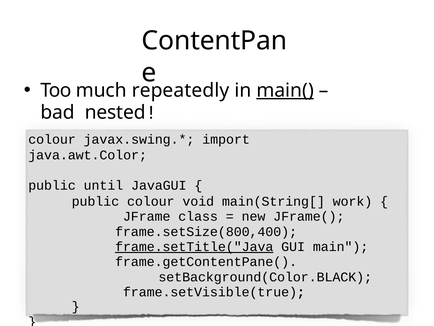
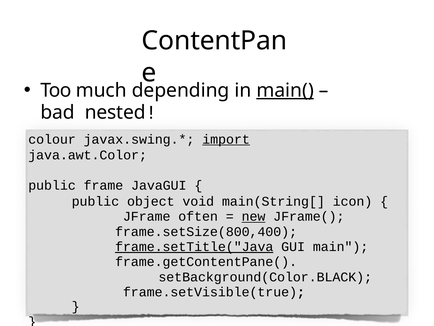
repeatedly: repeatedly -> depending (181, 90)
import underline: none -> present (226, 139)
until: until -> frame (103, 185)
public colour: colour -> object (151, 201)
work: work -> icon (353, 201)
class: class -> often (198, 216)
new underline: none -> present (254, 216)
